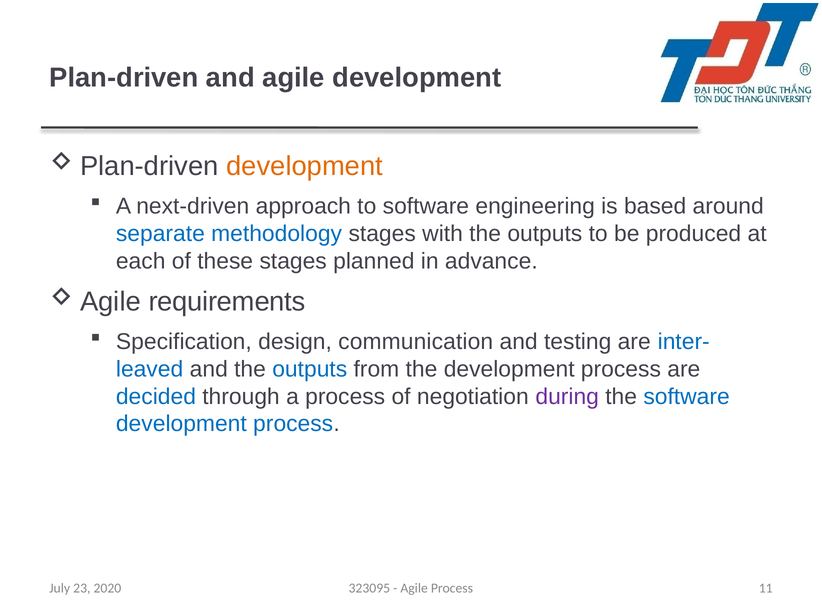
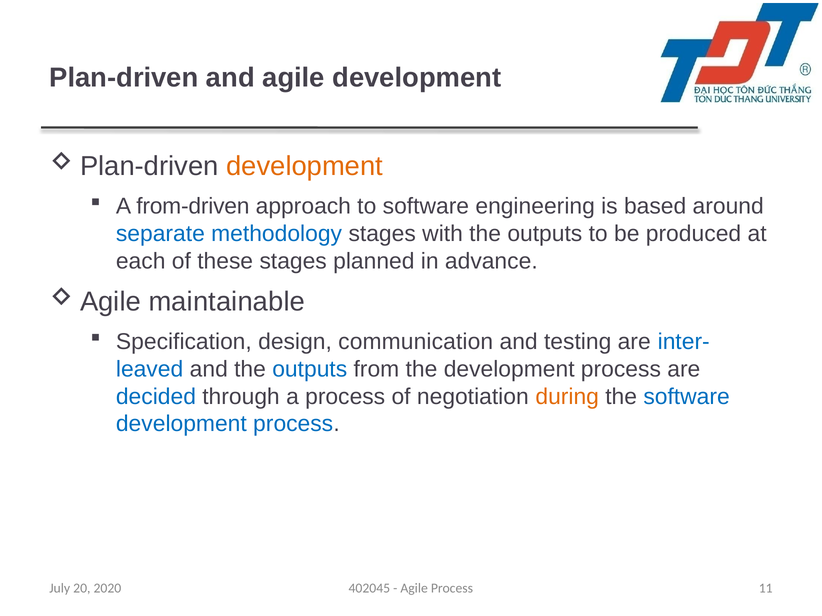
next-driven: next-driven -> from-driven (193, 206)
requirements: requirements -> maintainable (227, 302)
during colour: purple -> orange (567, 397)
23: 23 -> 20 (82, 589)
323095: 323095 -> 402045 (369, 589)
